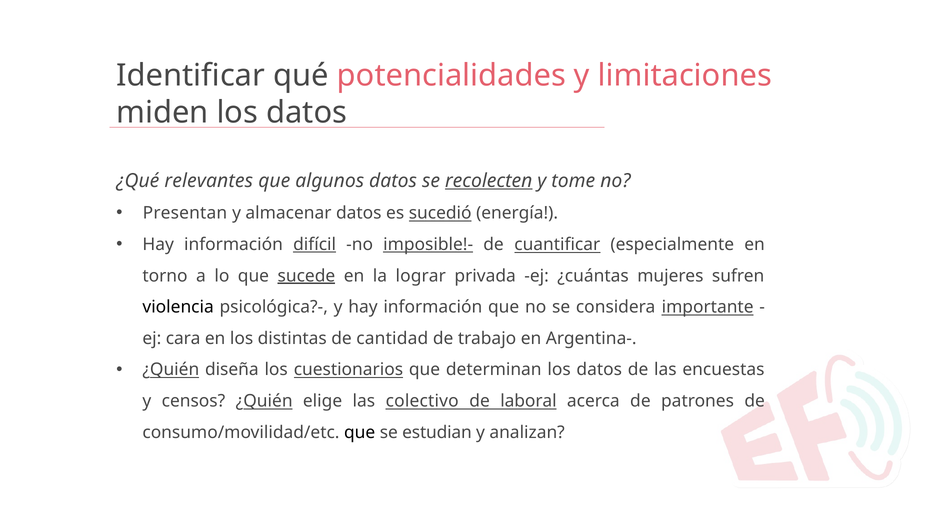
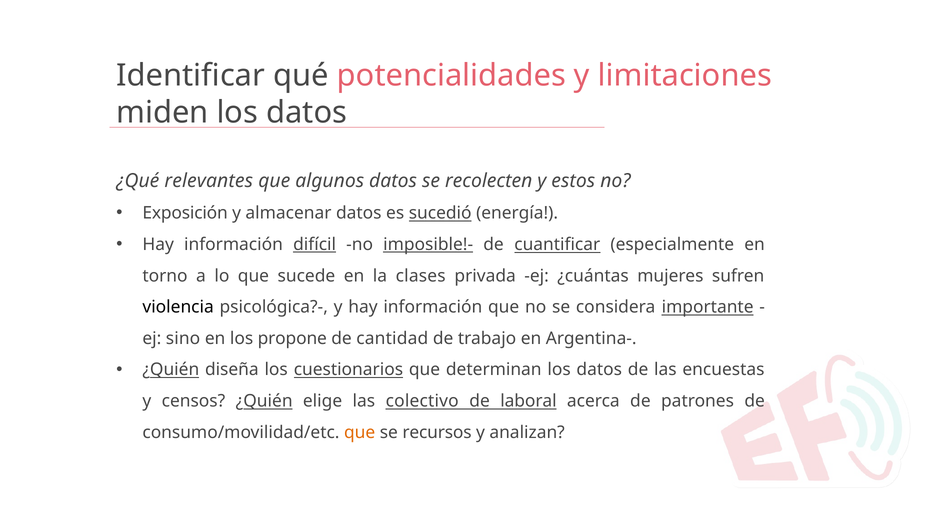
recolecten underline: present -> none (489, 181)
tome: tome -> estos (573, 181)
Presentan: Presentan -> Exposición (185, 213)
sucede underline: present -> none (306, 275)
lograr: lograr -> clases (421, 275)
cara: cara -> sino (183, 338)
distintas: distintas -> propone (292, 338)
que colour: black -> orange (360, 432)
estudian: estudian -> recursos (437, 432)
